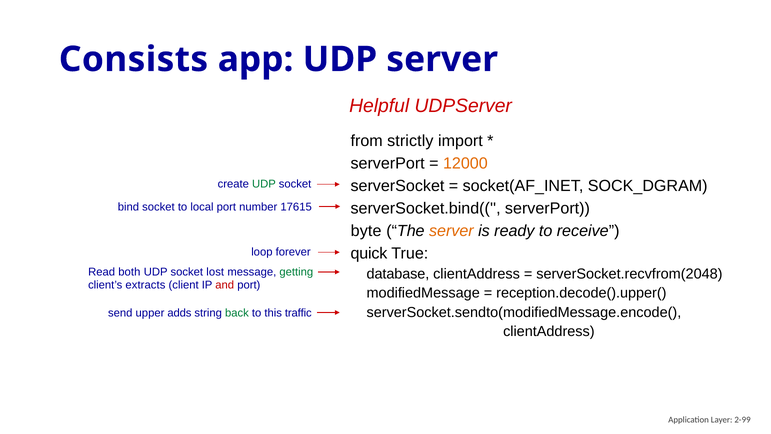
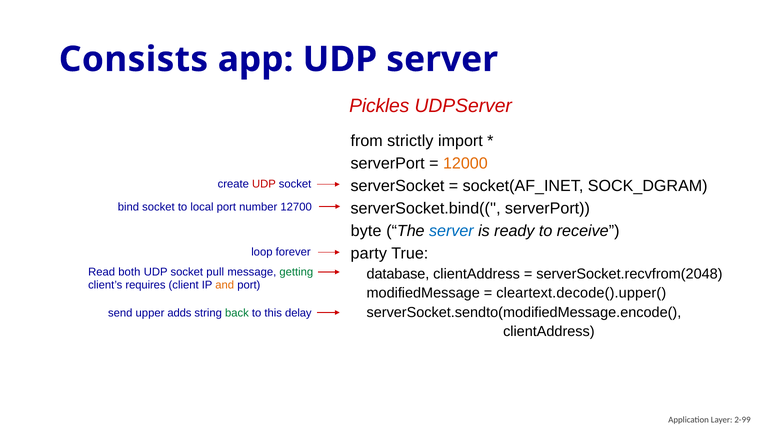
Helpful: Helpful -> Pickles (379, 106)
UDP colour: green -> red (264, 184)
17615: 17615 -> 12700 (296, 207)
server colour: orange -> blue (451, 231)
quick: quick -> party (369, 253)
lost: lost -> pull (215, 272)
extracts: extracts -> requires (146, 285)
and colour: red -> orange (225, 285)
reception.decode().upper(: reception.decode().upper( -> cleartext.decode().upper( (581, 293)
traffic: traffic -> delay (298, 313)
